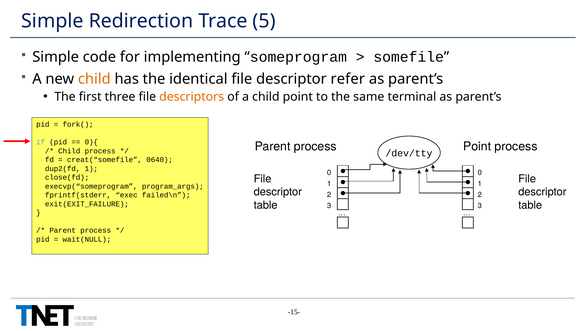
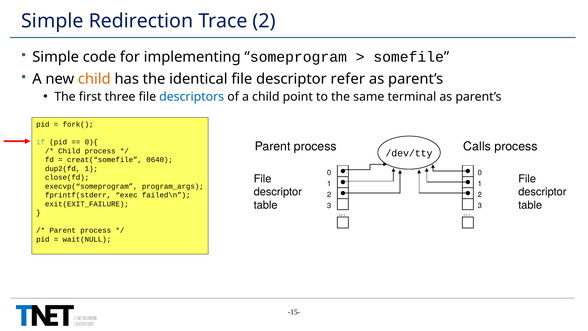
Trace 5: 5 -> 2 (264, 21)
descriptors colour: orange -> blue (192, 97)
process Point: Point -> Calls (477, 146)
